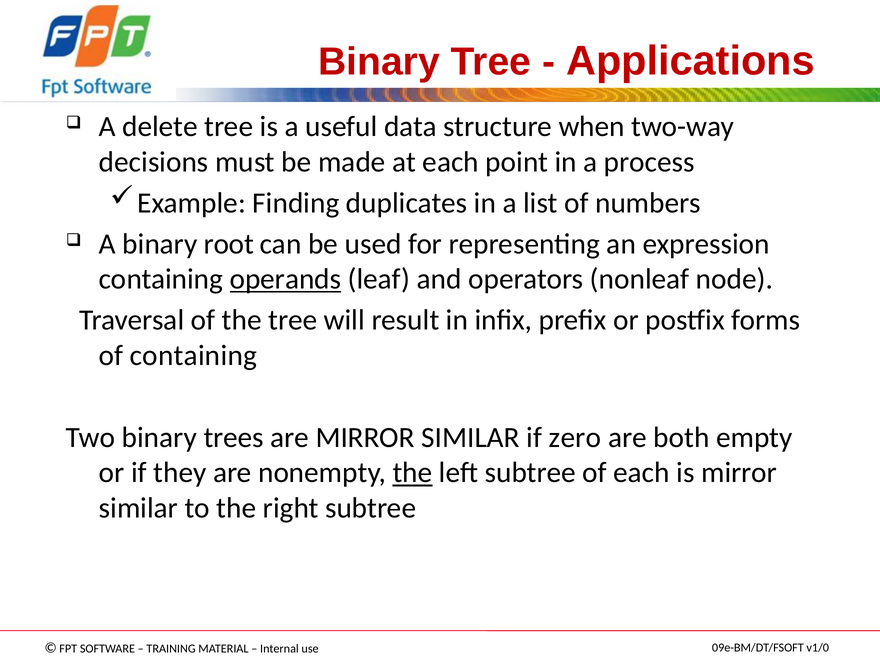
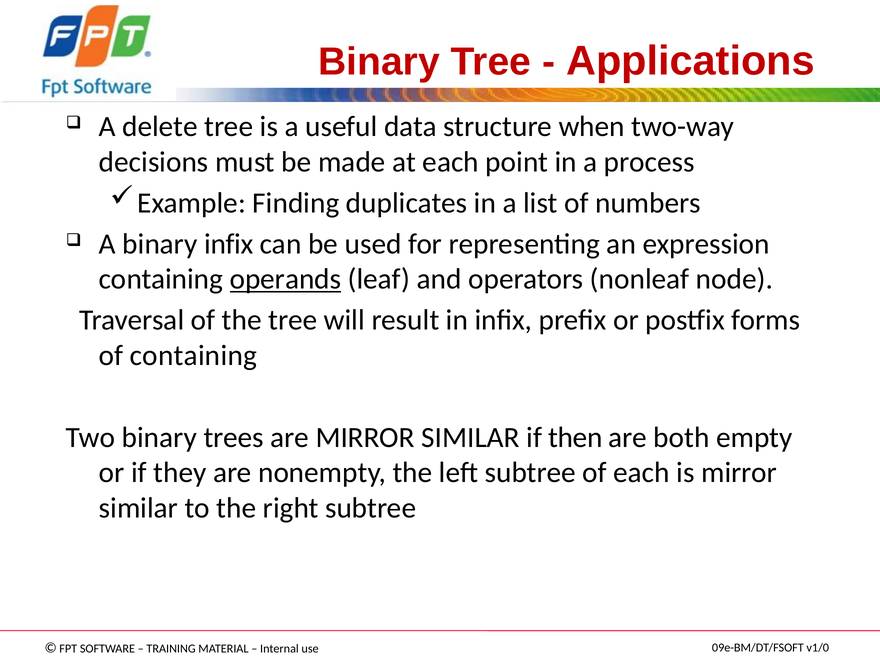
binary root: root -> infix (229, 244)
zero: zero -> then (575, 438)
the underline: present -> none (412, 473)
